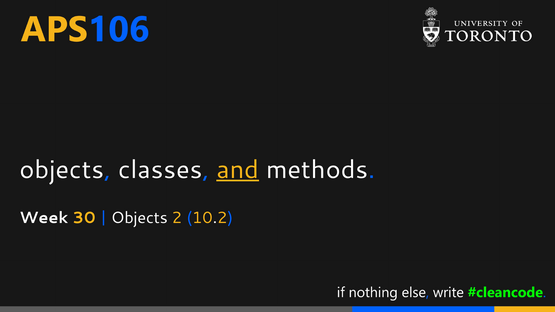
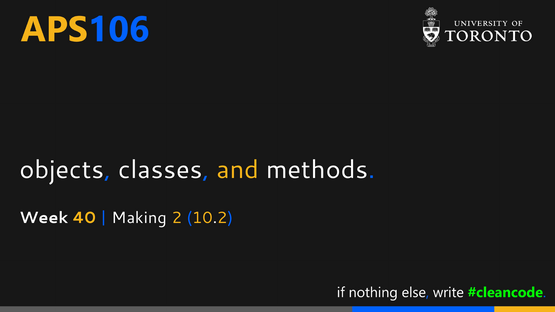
and underline: present -> none (238, 170)
30: 30 -> 40 (84, 218)
Objects: Objects -> Making (139, 218)
